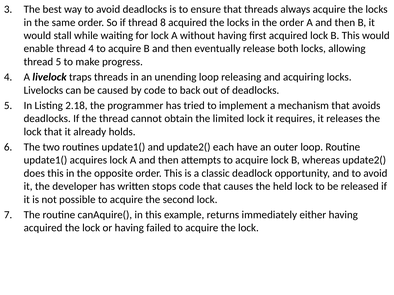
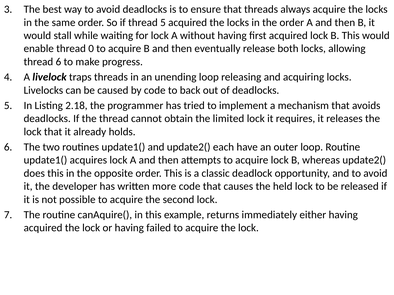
thread 8: 8 -> 5 (163, 22)
thread 4: 4 -> 0 (91, 49)
thread 5: 5 -> 6 (58, 62)
stops: stops -> more (164, 187)
